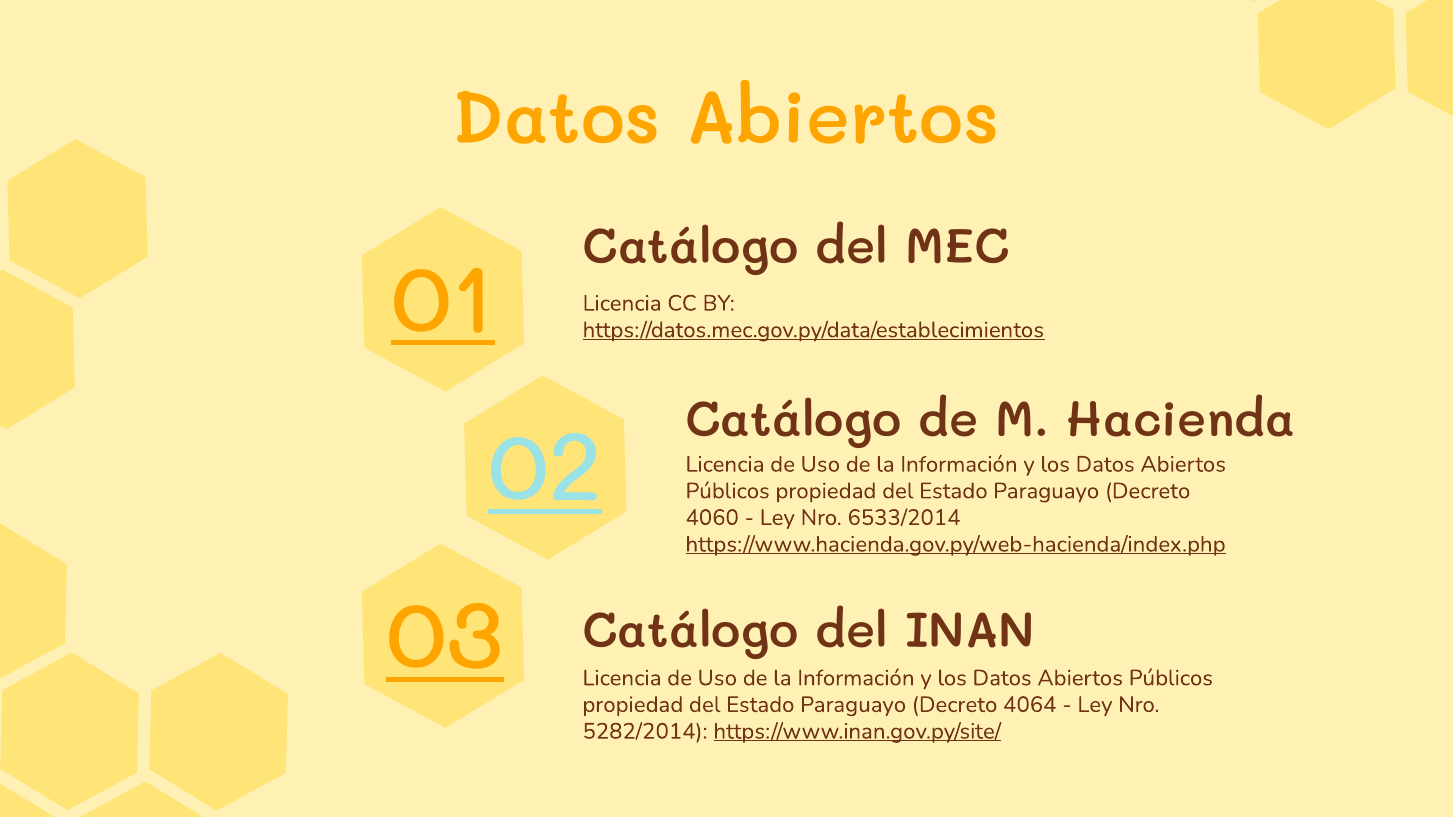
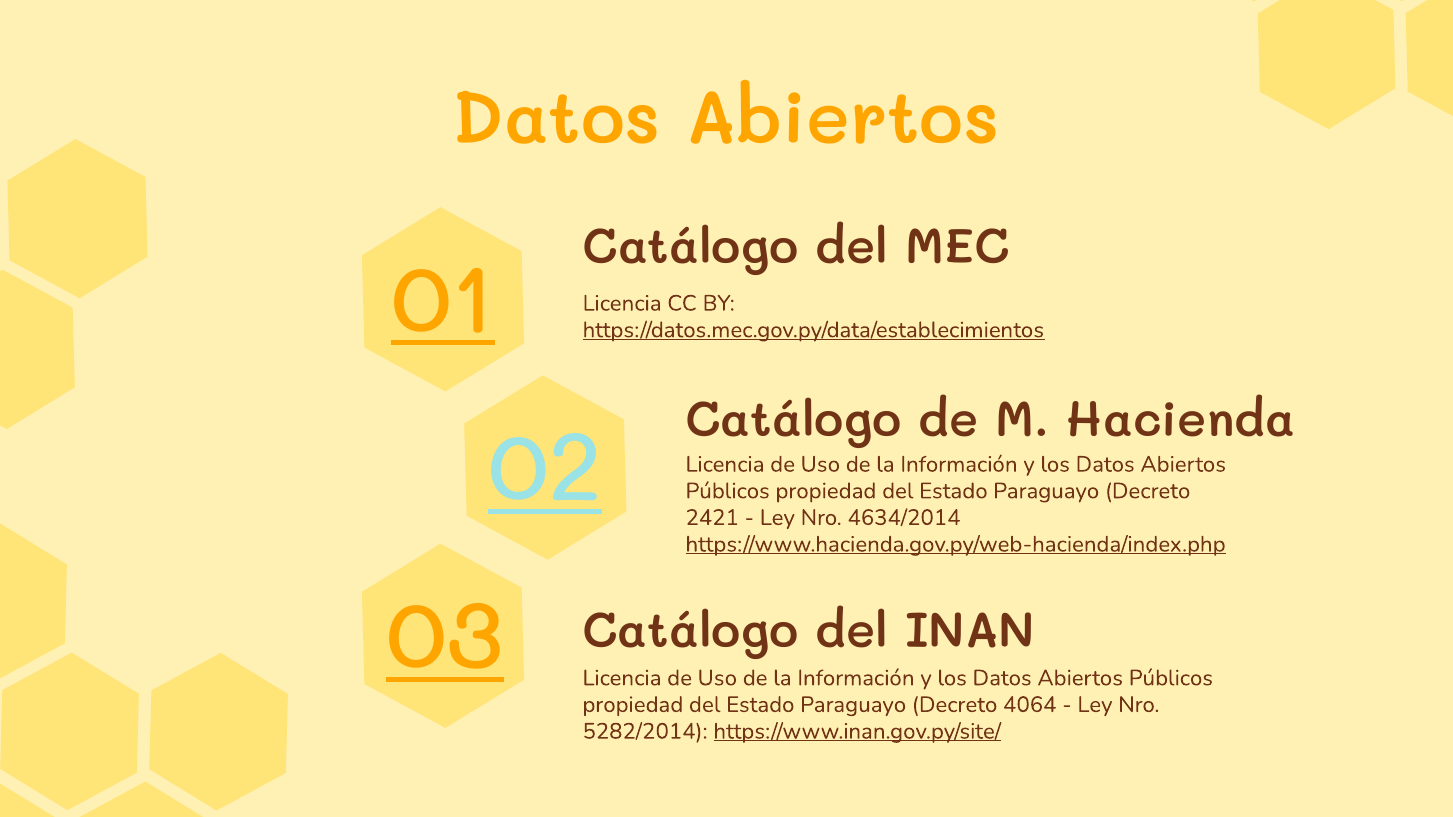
4060: 4060 -> 2421 (712, 518)
6533/2014: 6533/2014 -> 4634/2014 (904, 518)
